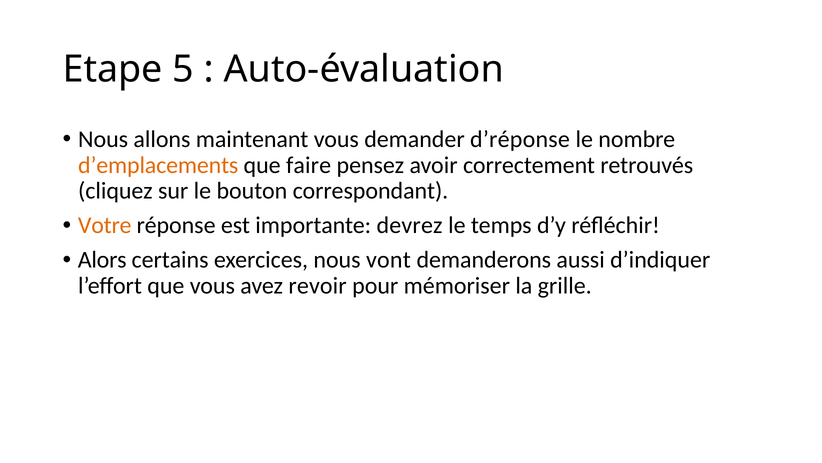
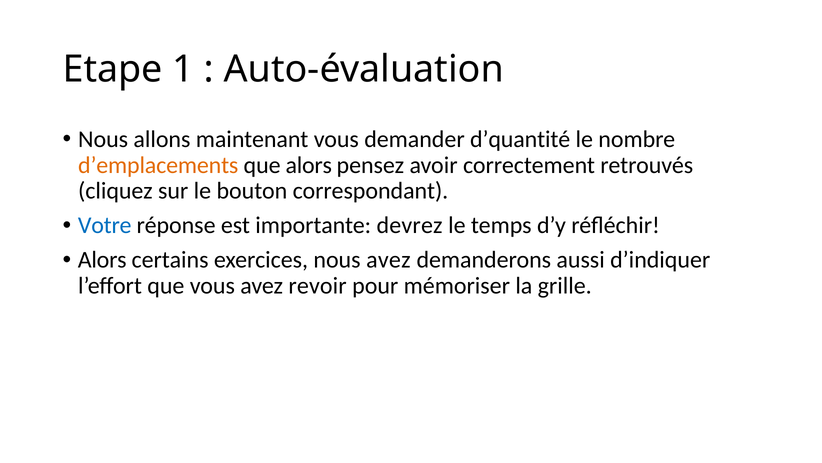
5: 5 -> 1 (183, 69)
d’réponse: d’réponse -> d’quantité (520, 139)
que faire: faire -> alors (309, 165)
Votre colour: orange -> blue (105, 225)
nous vont: vont -> avez (388, 260)
